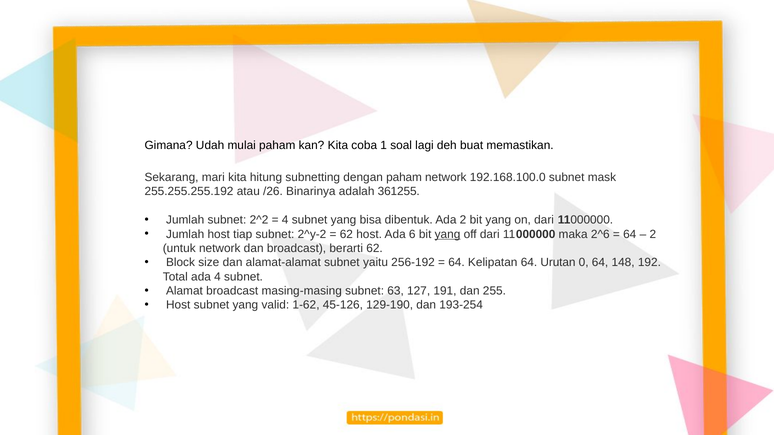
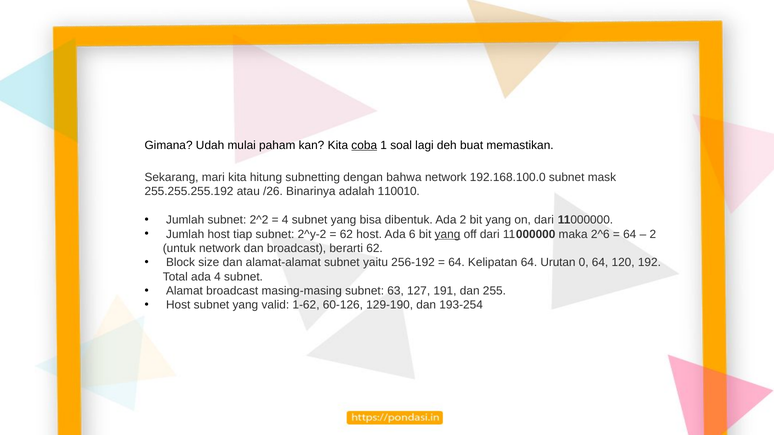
coba underline: none -> present (364, 145)
dengan paham: paham -> bahwa (404, 178)
361255: 361255 -> 110010 (399, 192)
148: 148 -> 120 (623, 263)
45-126: 45-126 -> 60-126 (343, 305)
